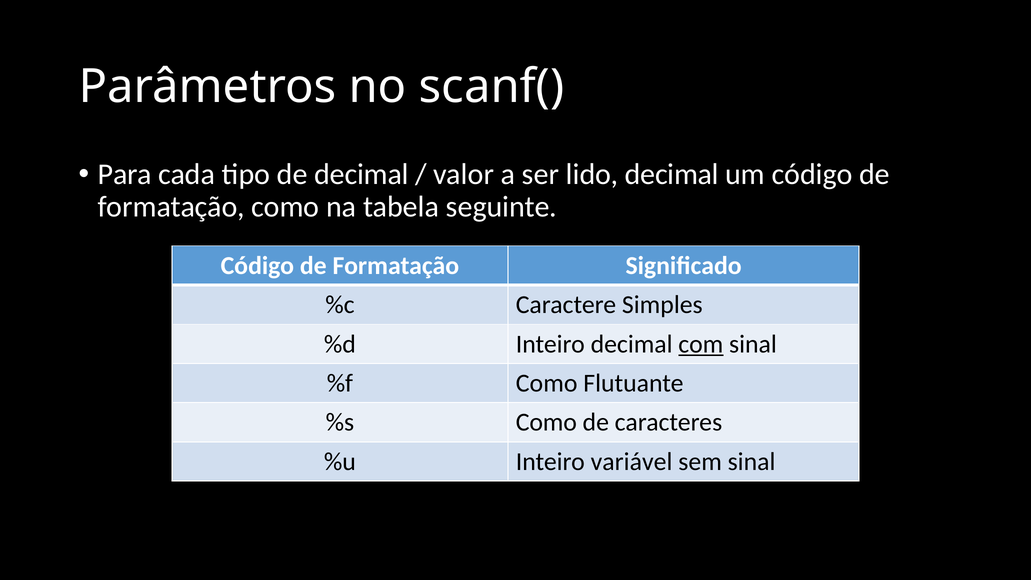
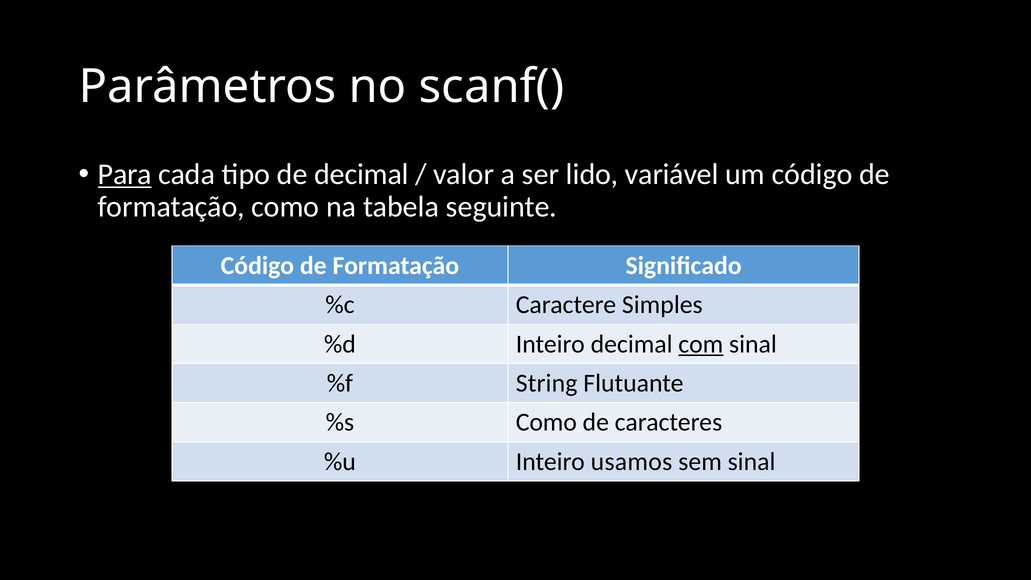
Para underline: none -> present (125, 174)
lido decimal: decimal -> variável (672, 174)
%f Como: Como -> String (547, 383)
variável: variável -> usamos (631, 462)
